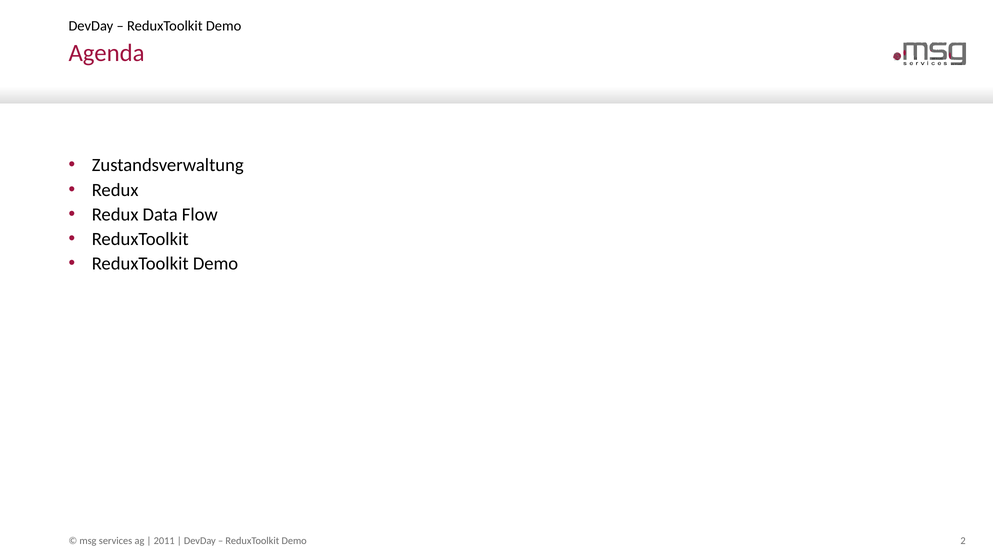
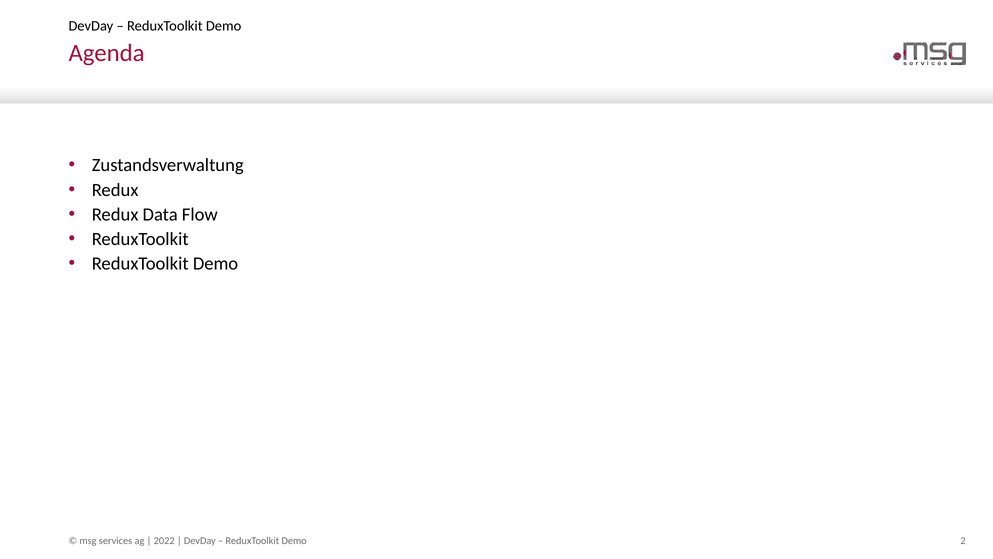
2011: 2011 -> 2022 (164, 540)
